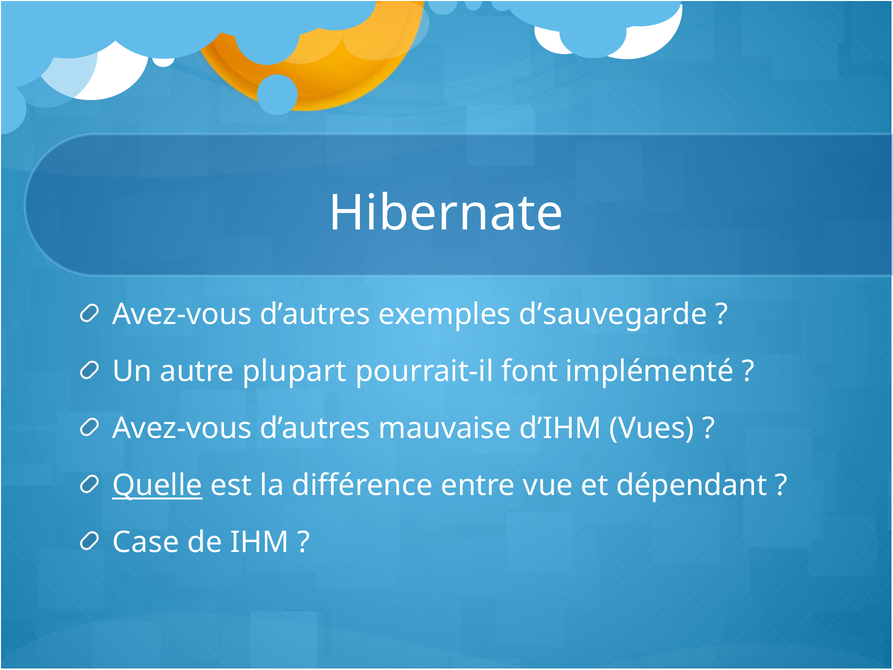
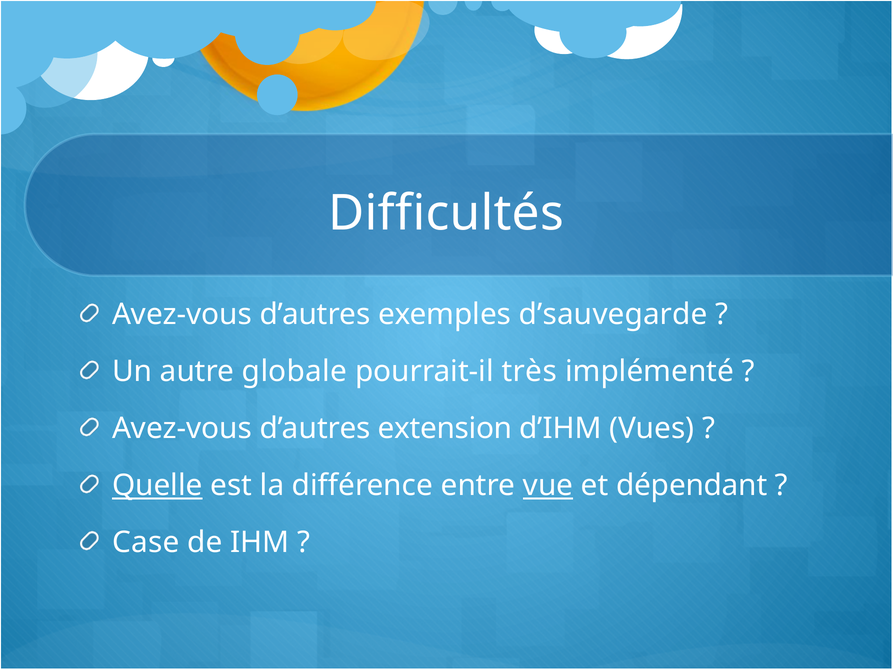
Hibernate: Hibernate -> Difficultés (446, 213)
plupart: plupart -> globale (294, 371)
font: font -> très (529, 371)
mauvaise: mauvaise -> extension (445, 428)
vue underline: none -> present (548, 485)
